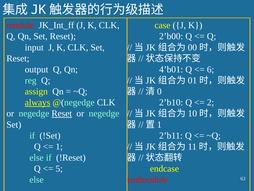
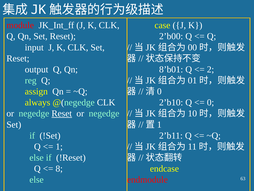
4’b01: 4’b01 -> 8’b01 (171, 69)
6: 6 -> 2 (211, 69)
always underline: present -> none (38, 102)
2: 2 -> 0 (211, 102)
5: 5 -> 8 (59, 168)
